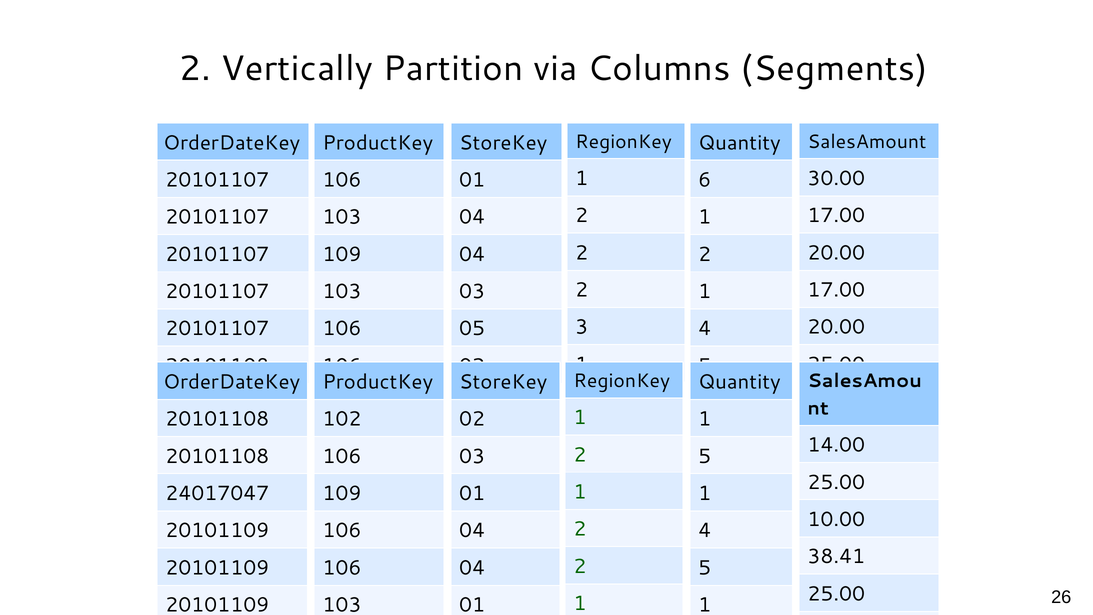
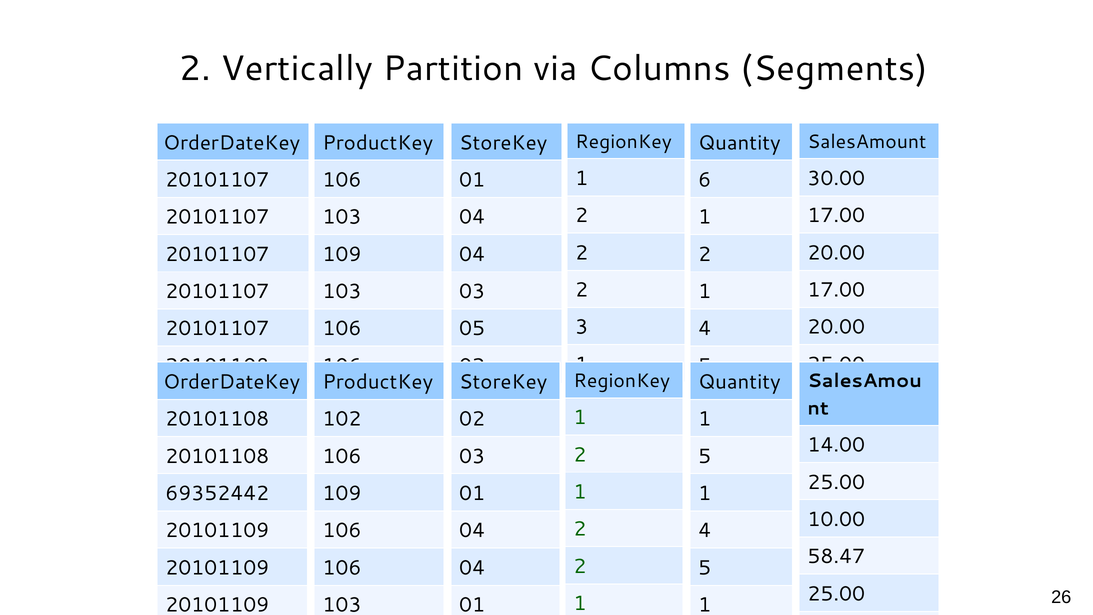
24017047: 24017047 -> 69352442 (217, 493)
38.41: 38.41 -> 58.47 (836, 556)
